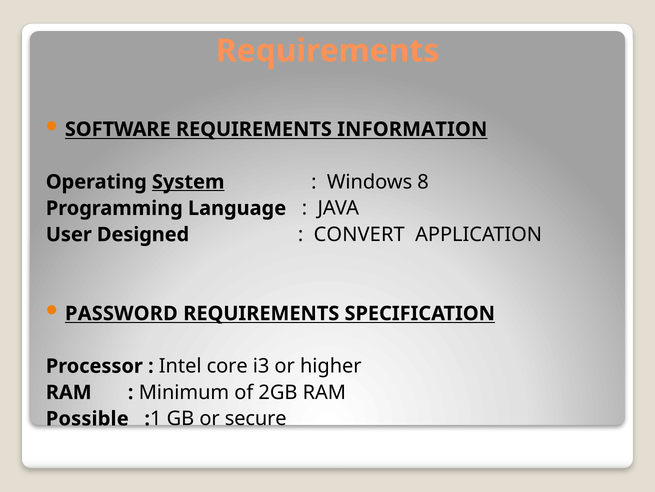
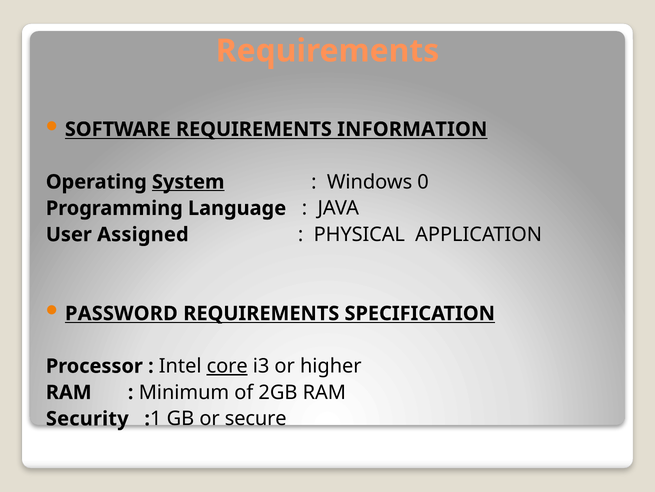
8: 8 -> 0 (423, 182)
Designed: Designed -> Assigned (143, 234)
CONVERT: CONVERT -> PHYSICAL (359, 234)
core underline: none -> present (227, 366)
Possible: Possible -> Security (87, 418)
